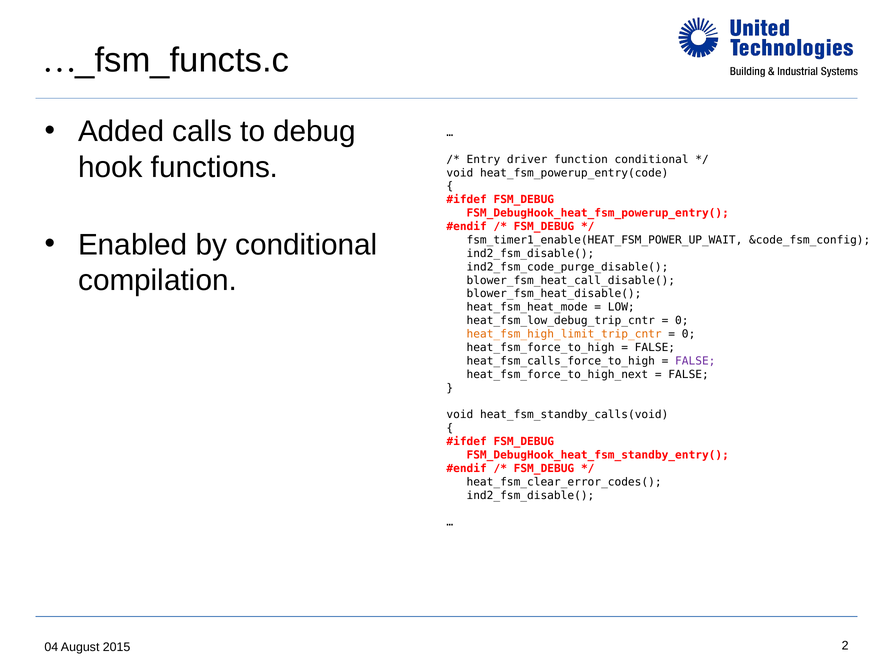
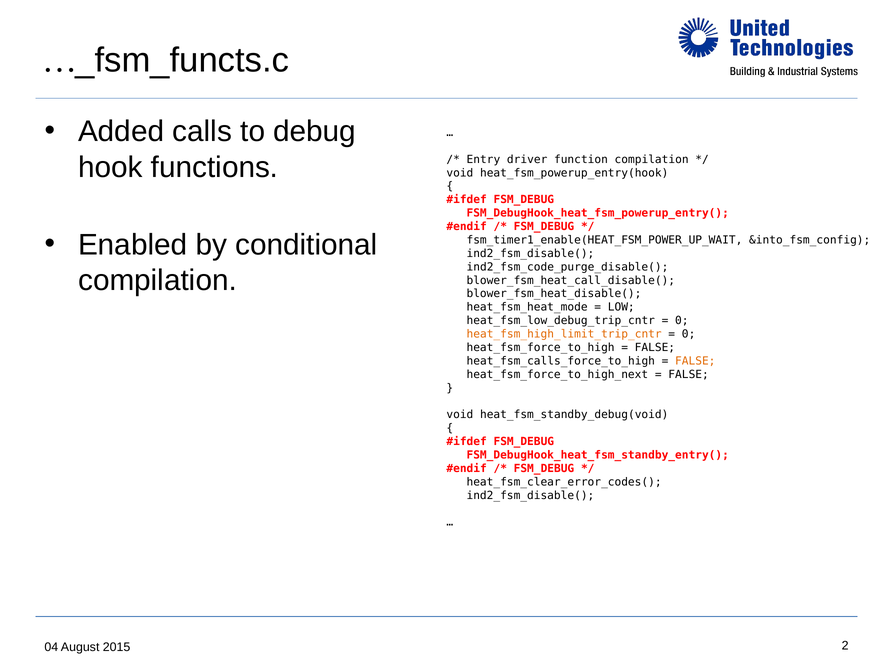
function conditional: conditional -> compilation (652, 159)
heat_fsm_powerup_entry(code: heat_fsm_powerup_entry(code -> heat_fsm_powerup_entry(hook (574, 173)
&code_fsm_config: &code_fsm_config -> &into_fsm_config (810, 240)
FALSE colour: purple -> orange (695, 361)
heat_fsm_standby_calls(void: heat_fsm_standby_calls(void -> heat_fsm_standby_debug(void (574, 415)
